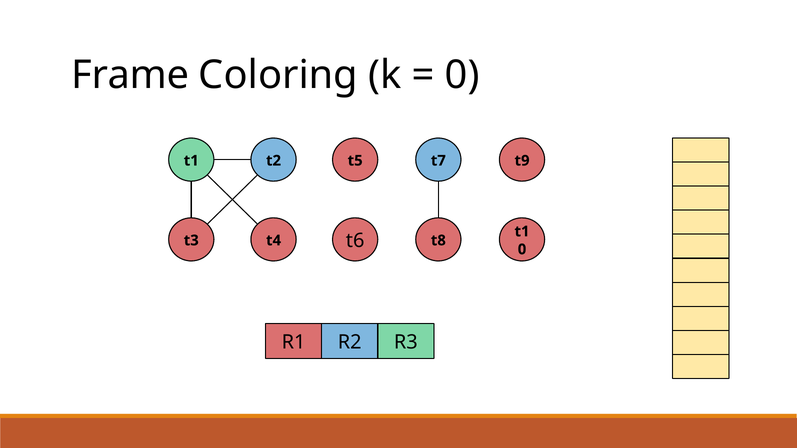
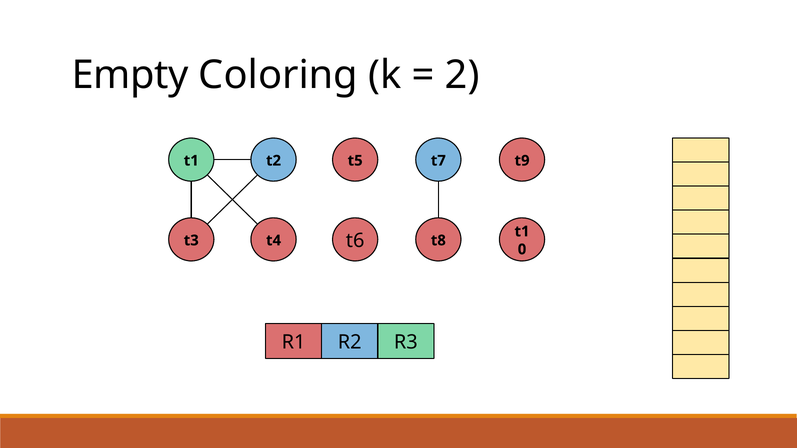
Frame: Frame -> Empty (130, 75)
0: 0 -> 2 (462, 75)
